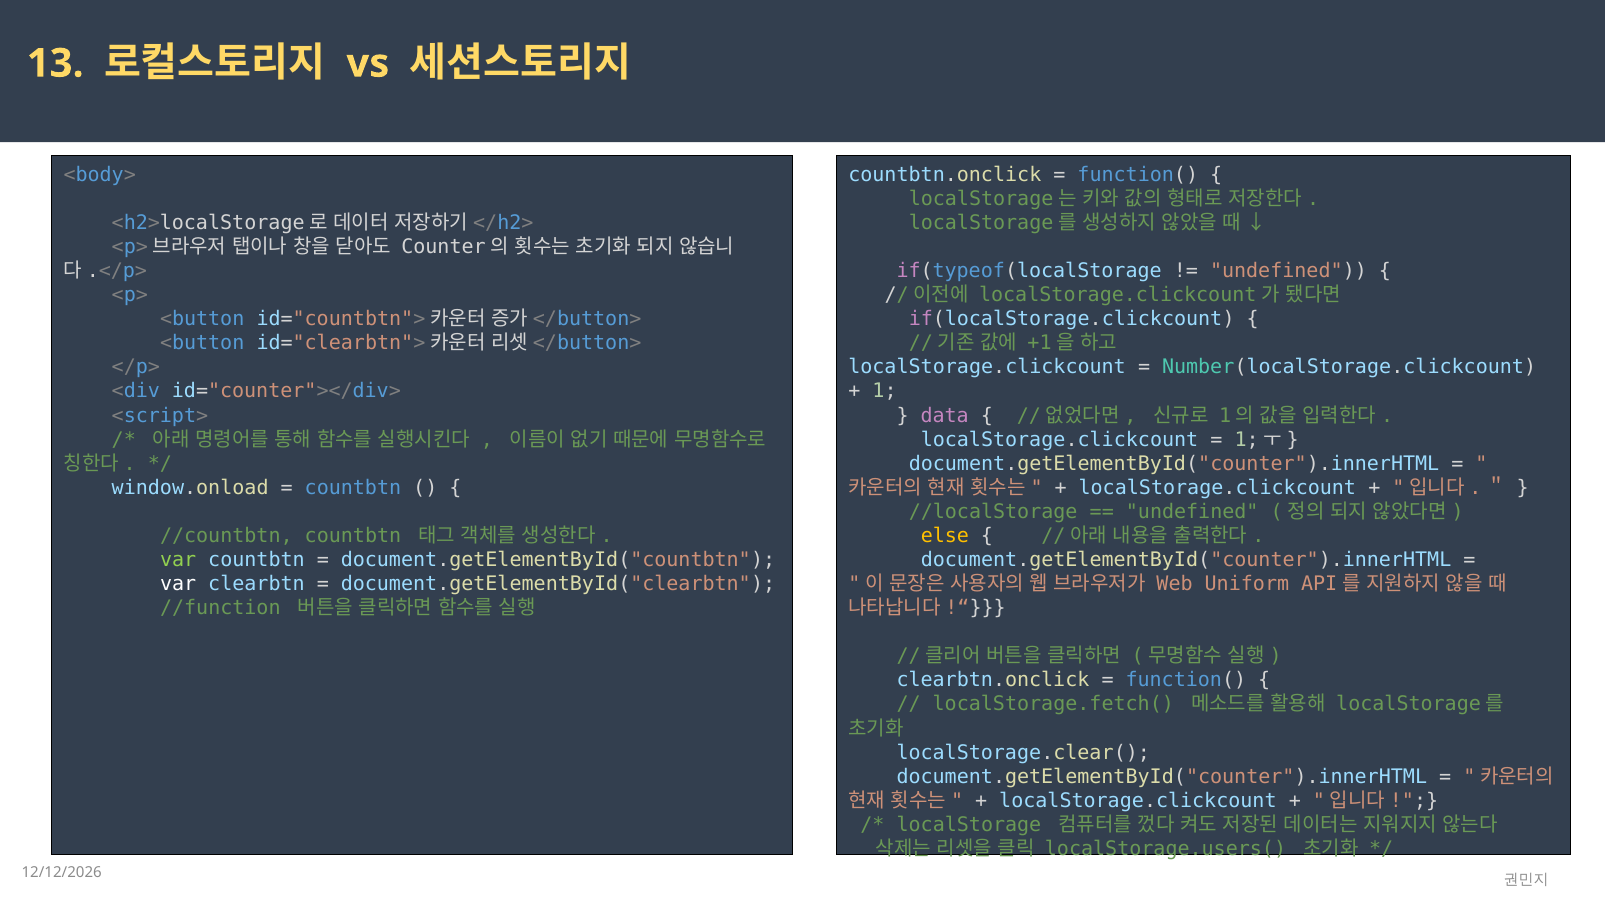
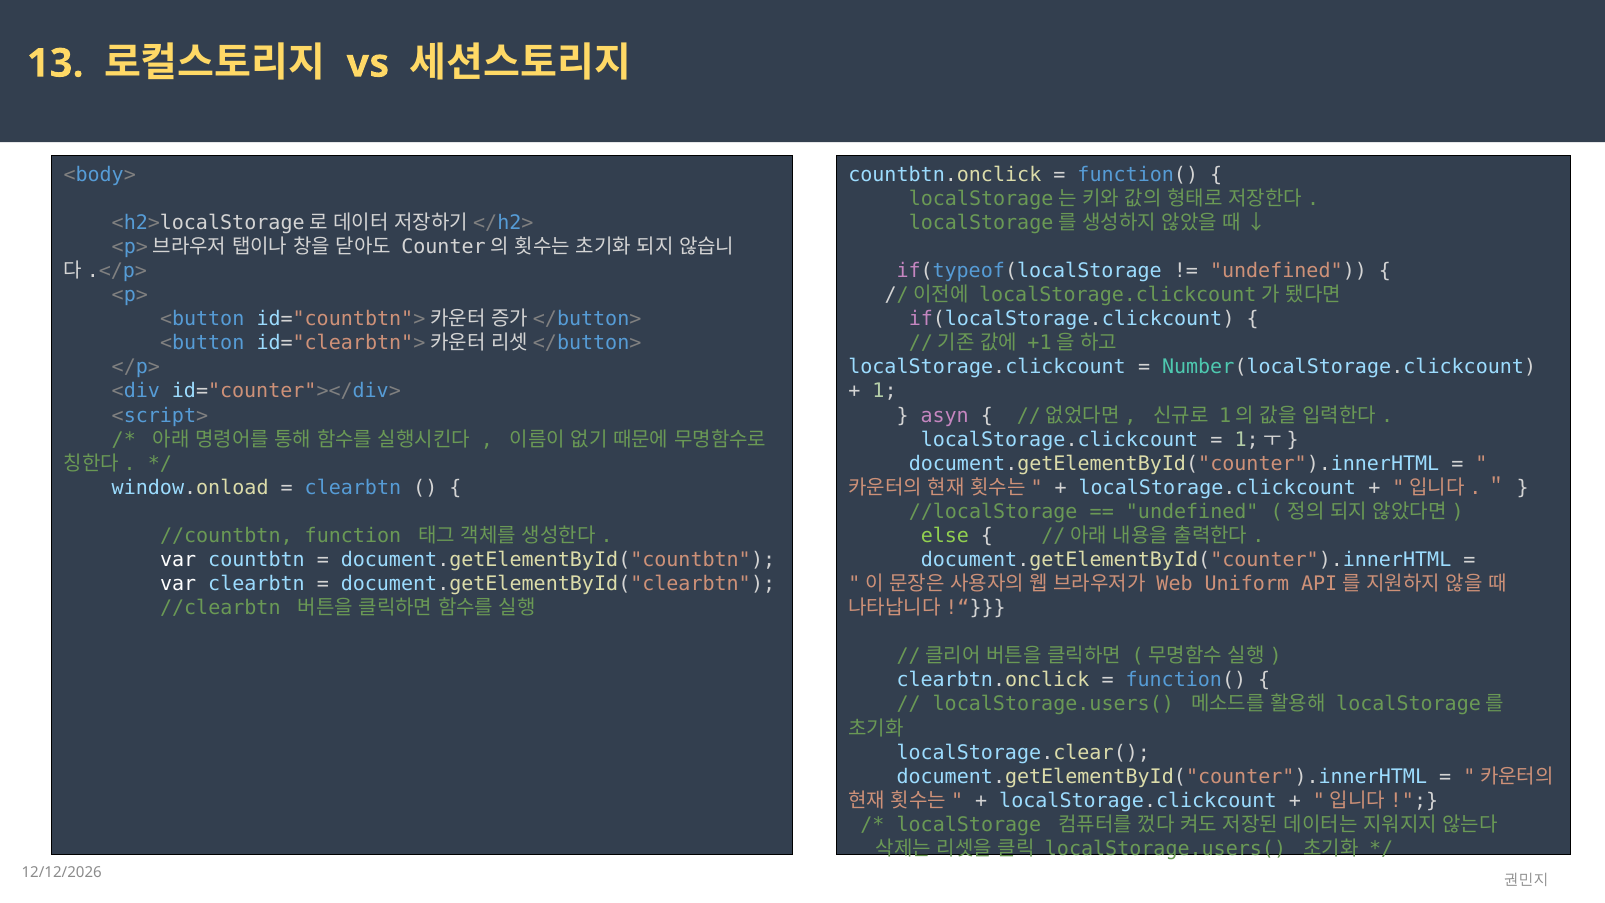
data: data -> asyn (945, 415)
countbtn: countbtn -> clearbtn (353, 488)
//countbtn countbtn: countbtn -> function (353, 536)
else colour: yellow -> light green (945, 536)
var colour: light green -> white (178, 560)
//function: //function -> //clearbtn (220, 608)
localStorage.fetch(: localStorage.fetch( -> localStorage.users( (1053, 704)
